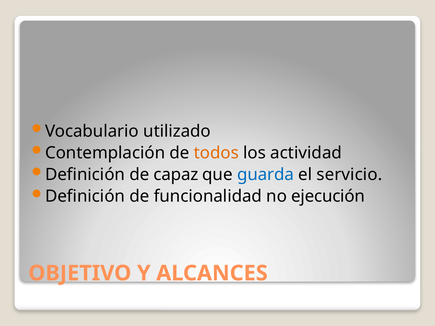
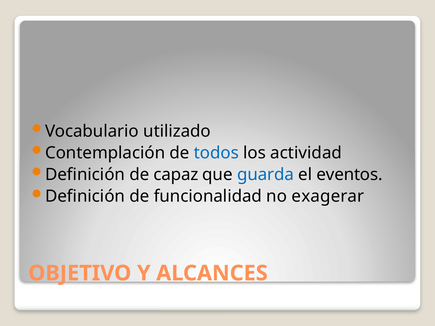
todos colour: orange -> blue (216, 153)
servicio: servicio -> eventos (350, 175)
ejecución: ejecución -> exagerar (328, 197)
